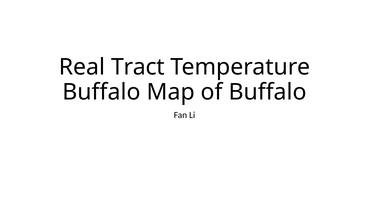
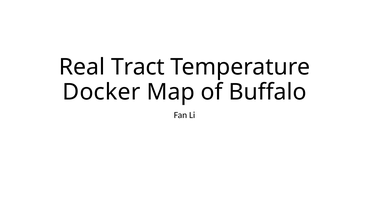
Buffalo: Buffalo -> Docker (101, 92)
